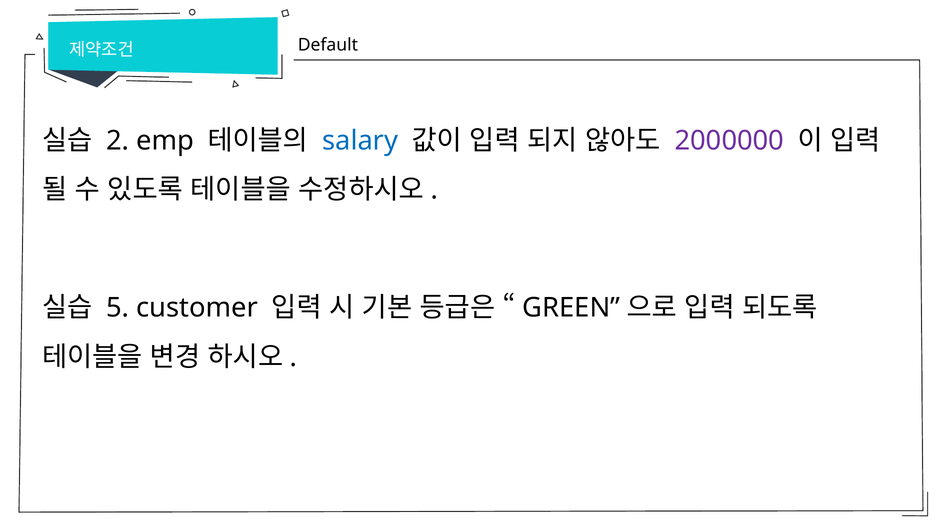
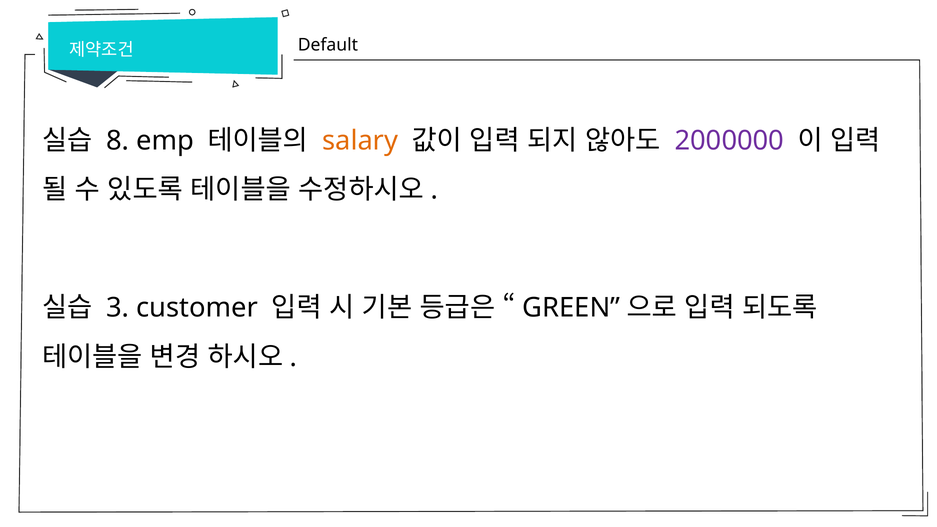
2: 2 -> 8 (118, 141)
salary colour: blue -> orange (360, 141)
5: 5 -> 3 (118, 308)
